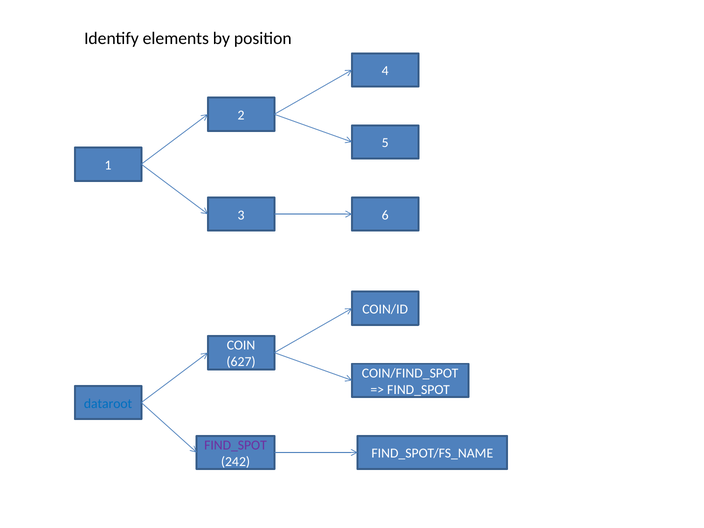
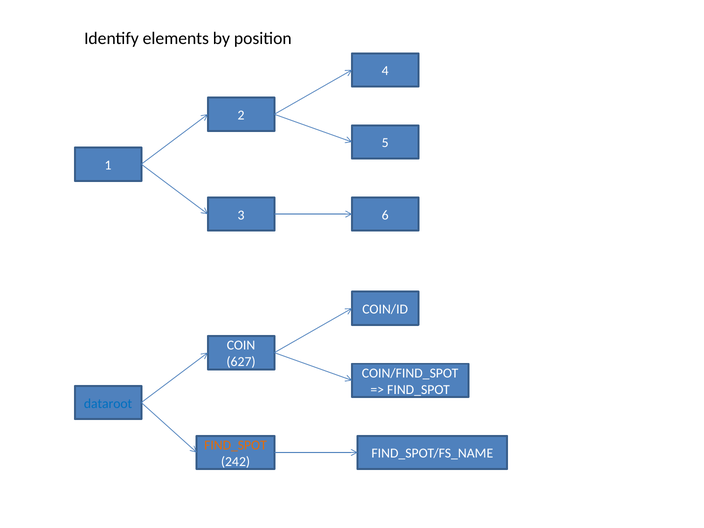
FIND_SPOT colour: purple -> orange (236, 445)
